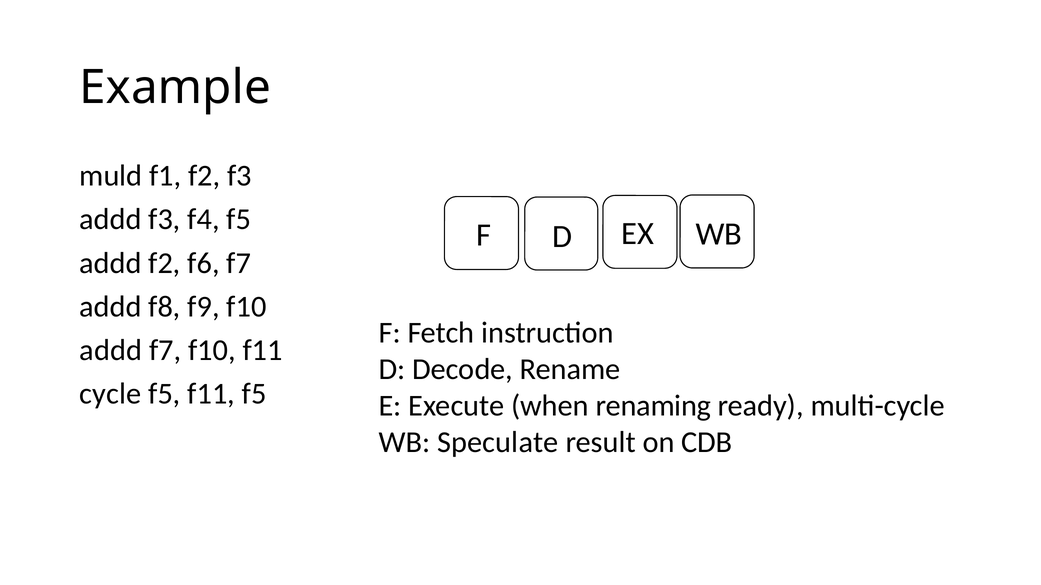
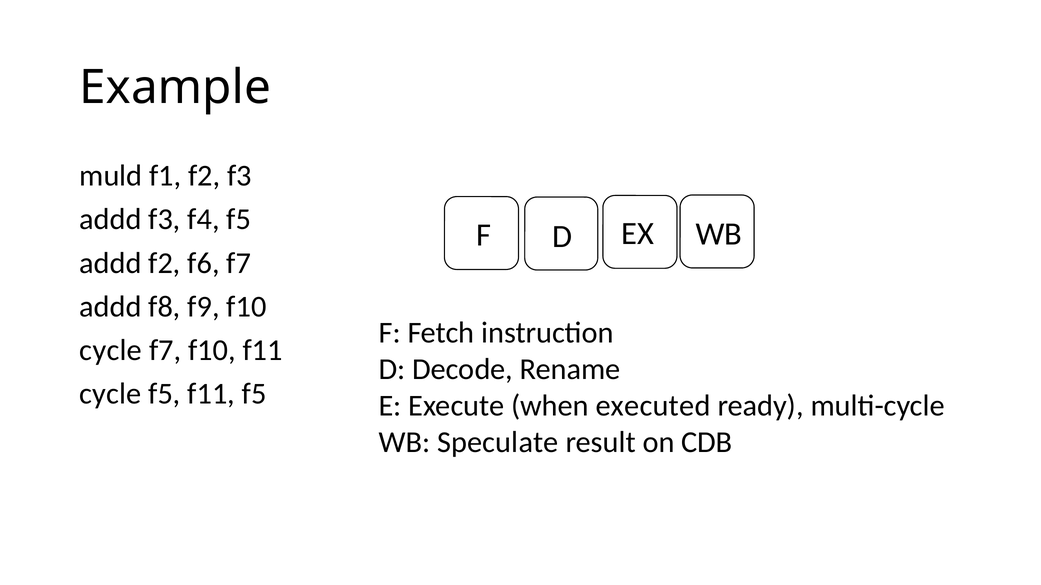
addd: addd -> cycle (111, 351)
renaming: renaming -> executed (653, 406)
